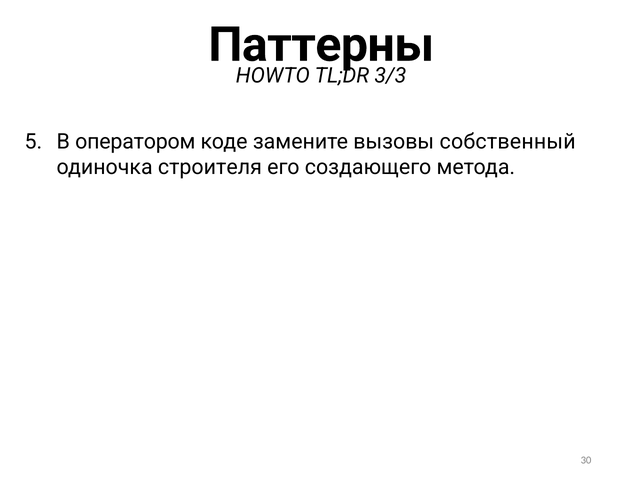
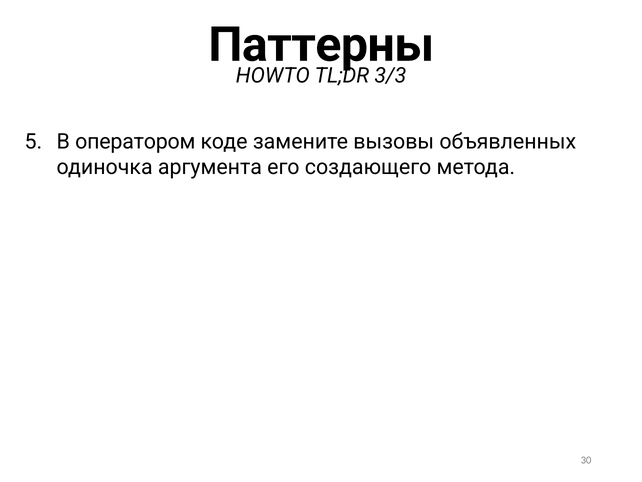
собственный: собственный -> объявленных (508, 142)
строителя: строителя -> аргумента (210, 167)
